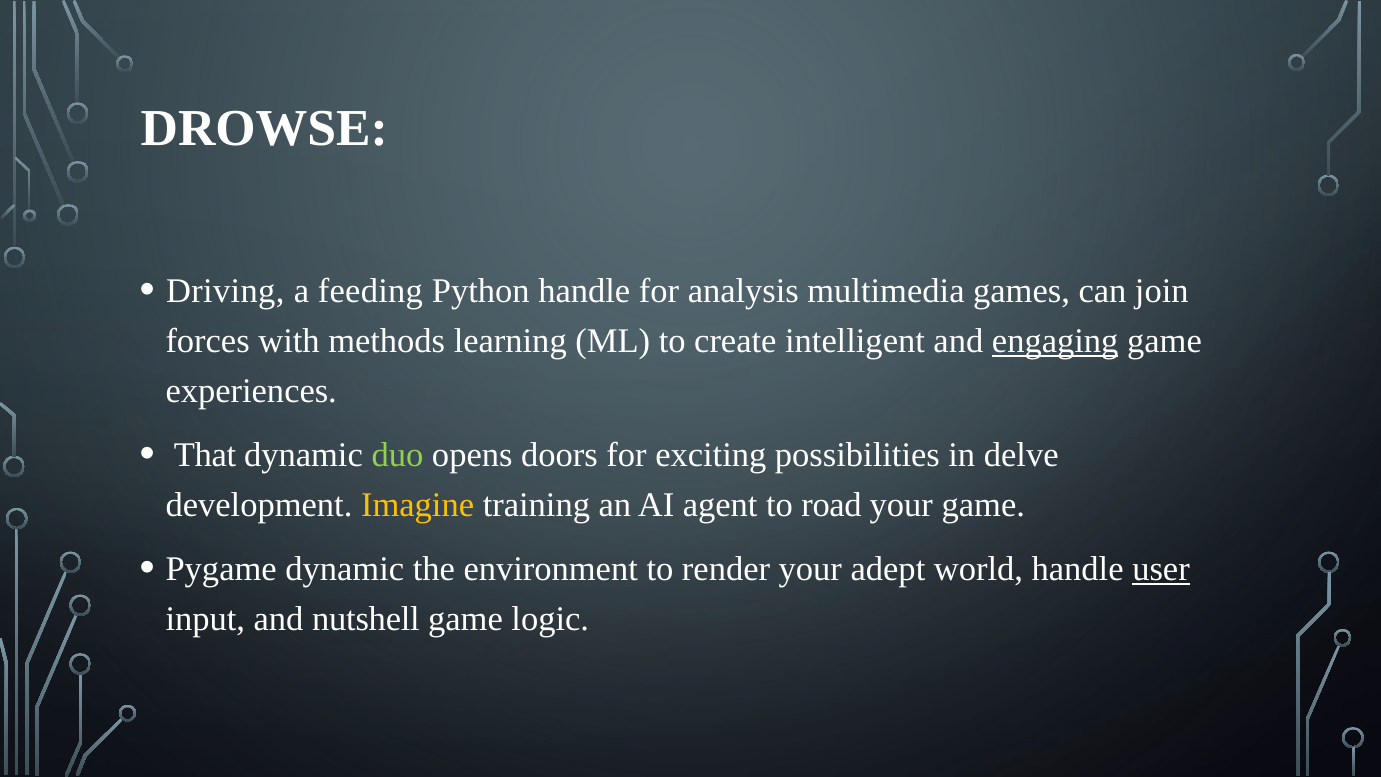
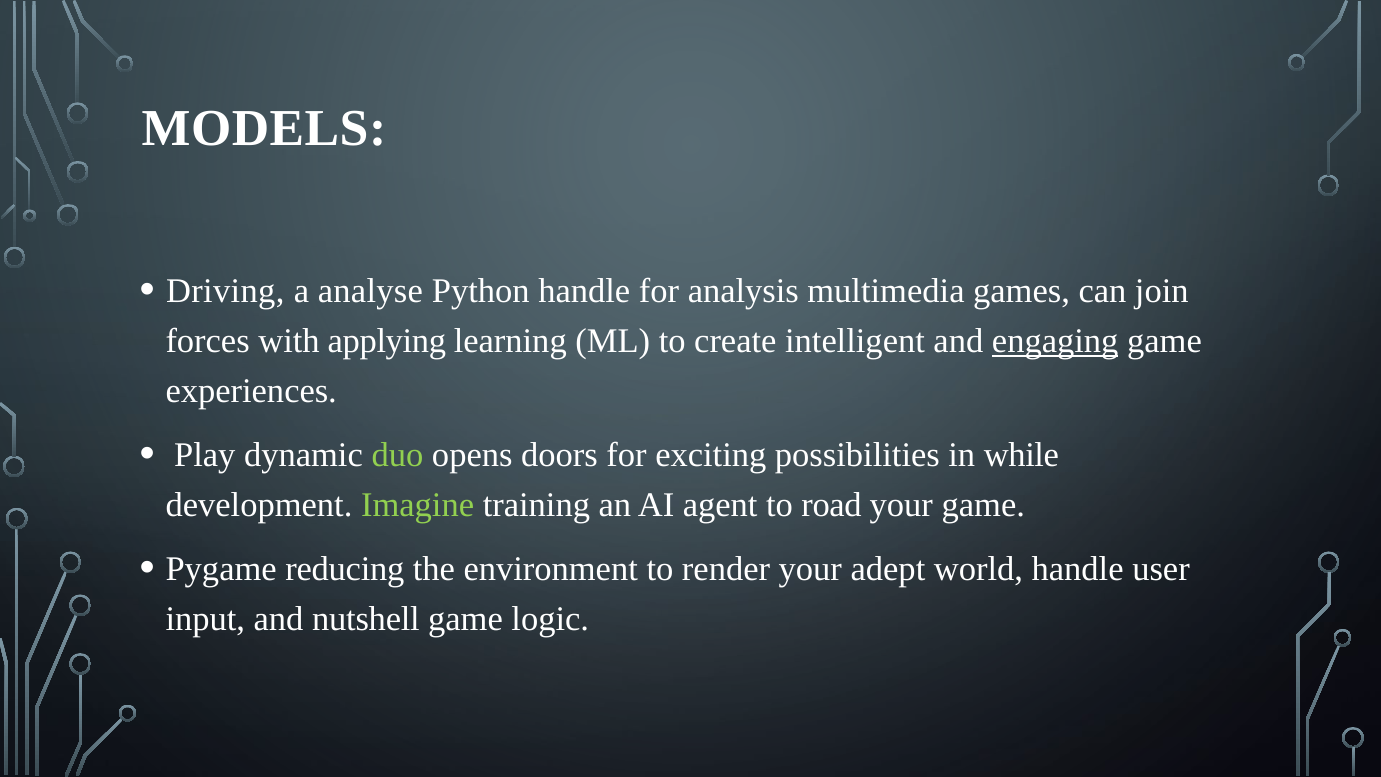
DROWSE: DROWSE -> MODELS (264, 128)
feeding: feeding -> analyse (370, 291)
methods: methods -> applying (387, 341)
That: That -> Play (205, 455)
delve: delve -> while (1021, 455)
Imagine colour: yellow -> light green (418, 505)
Pygame dynamic: dynamic -> reducing (345, 569)
user underline: present -> none (1161, 569)
